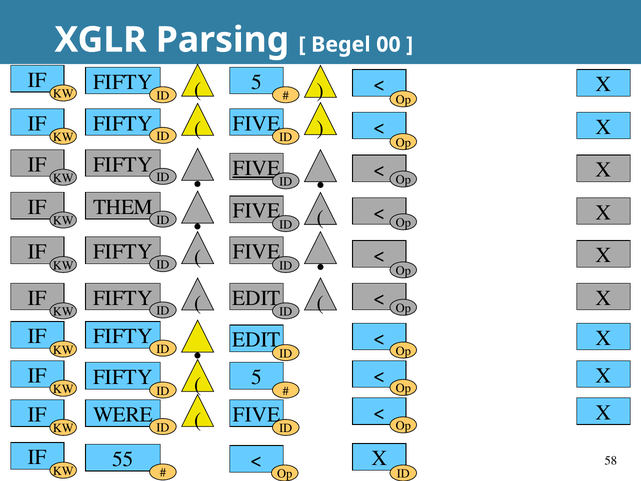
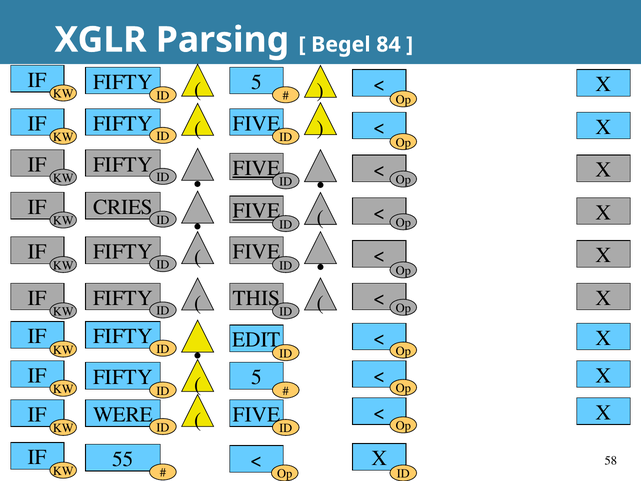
00: 00 -> 84 (388, 45)
THEM: THEM -> CRIES (123, 207)
FIVE underline: none -> present (256, 211)
EDIT: EDIT -> THIS (256, 298)
